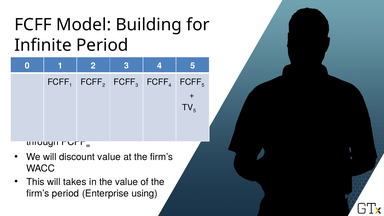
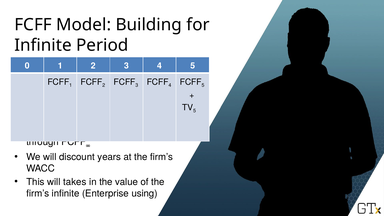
discount value: value -> years (109, 157)
firm’s period: period -> infinite (66, 193)
